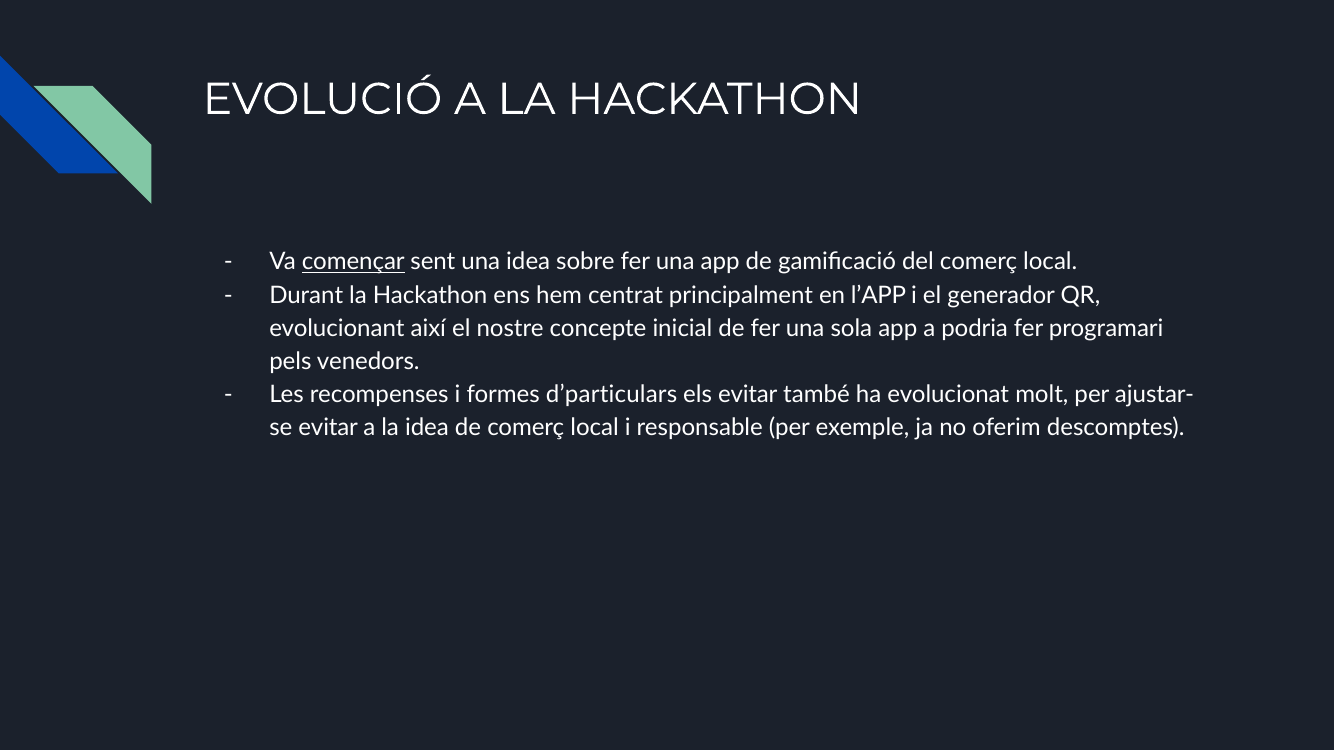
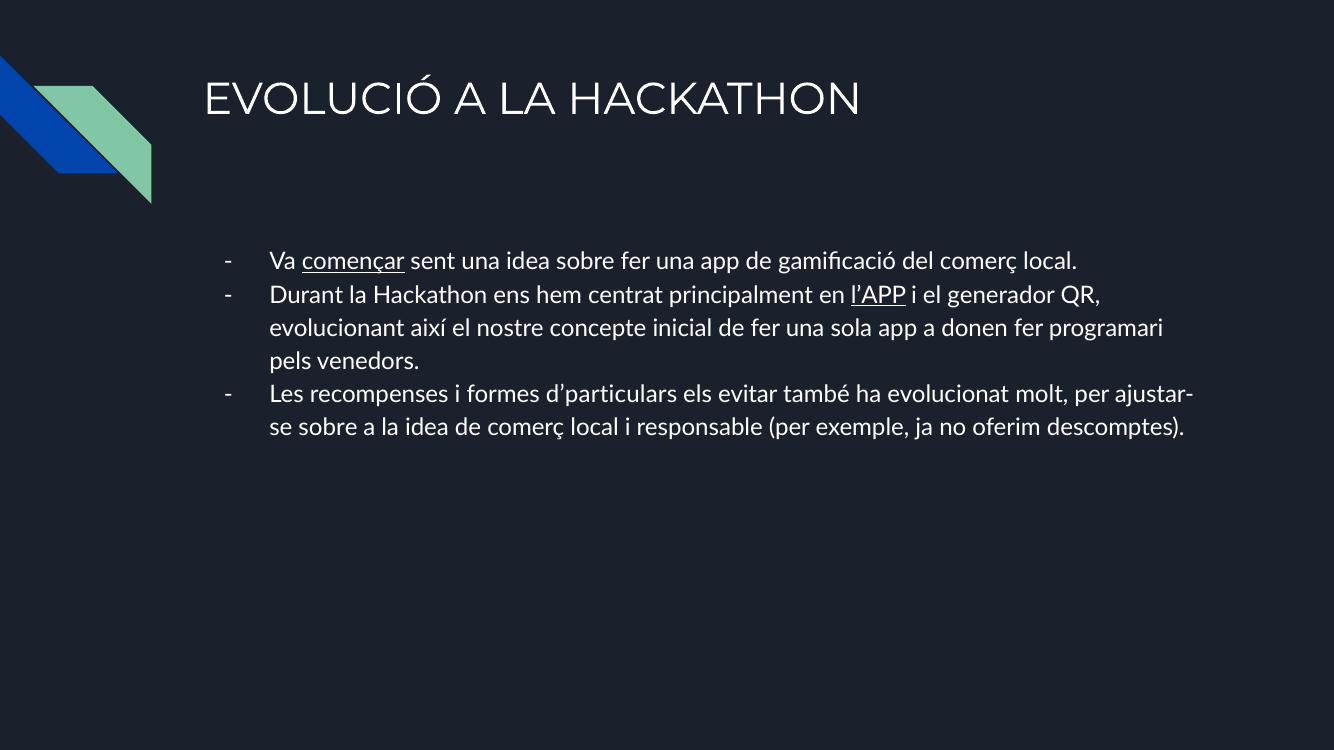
l’APP underline: none -> present (879, 295)
podria: podria -> donen (975, 329)
evitar: evitar -> sobre (328, 428)
